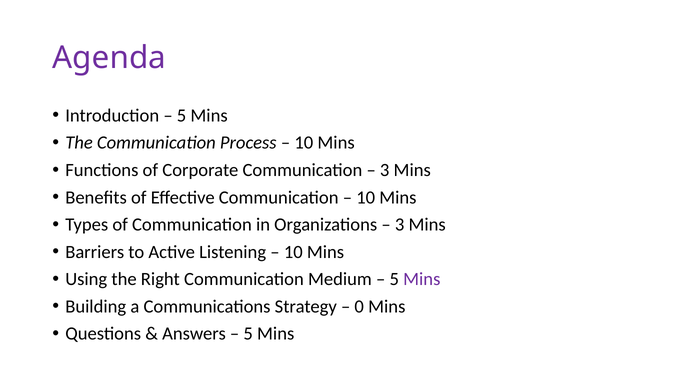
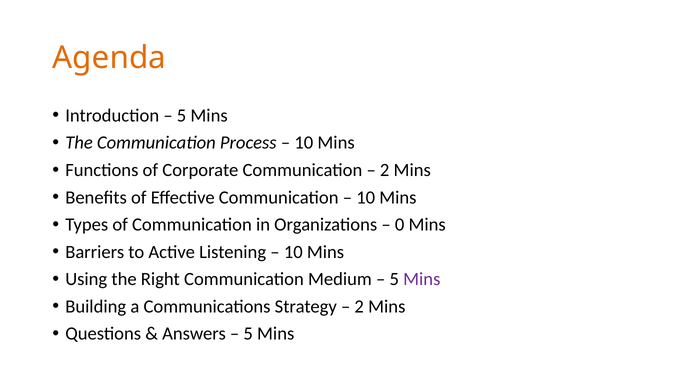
Agenda colour: purple -> orange (109, 58)
3: 3 -> 2 (385, 170)
3: 3 -> 0 (400, 224)
0: 0 -> 2 (359, 306)
